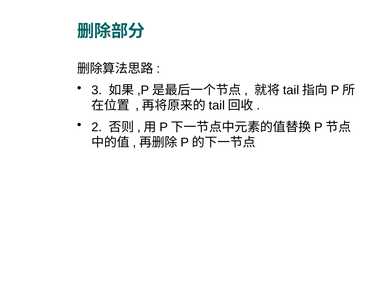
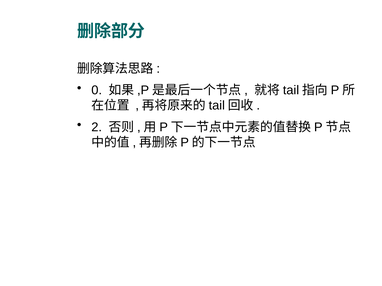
3: 3 -> 0 (97, 90)
